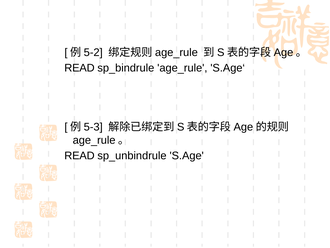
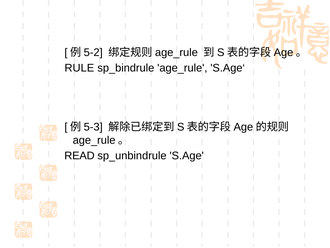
READ: READ -> RULE (79, 68)
